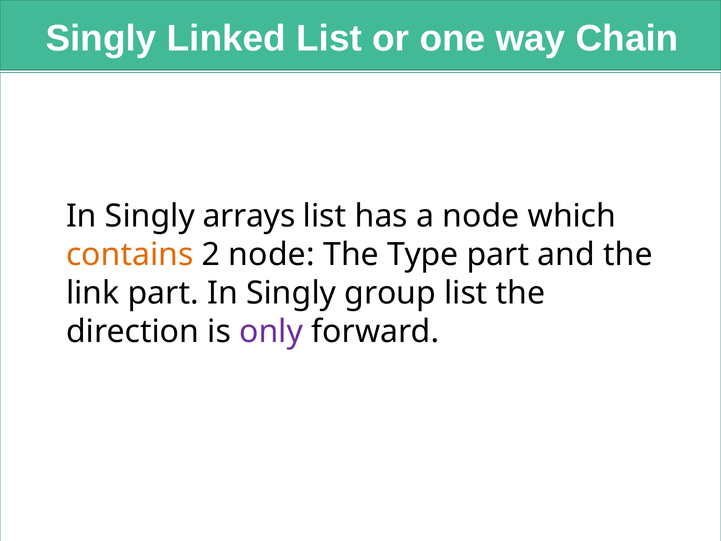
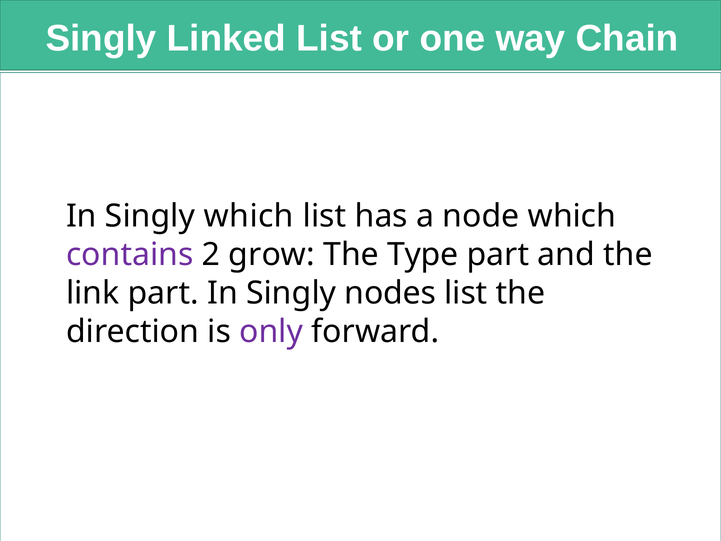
Singly arrays: arrays -> which (249, 216)
contains colour: orange -> purple (130, 255)
2 node: node -> grow (272, 255)
group: group -> nodes (390, 293)
